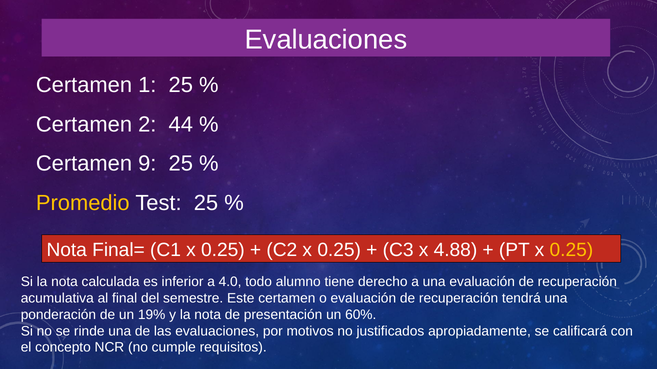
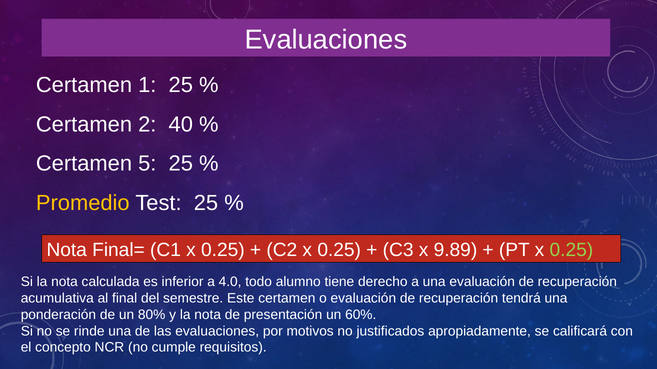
44: 44 -> 40 (181, 125)
9: 9 -> 5 (147, 164)
4.88: 4.88 -> 9.89 (455, 250)
0.25 colour: yellow -> light green (571, 250)
19%: 19% -> 80% (152, 315)
